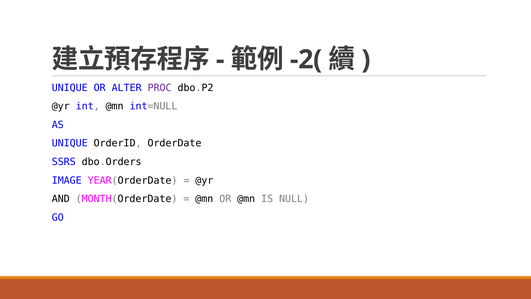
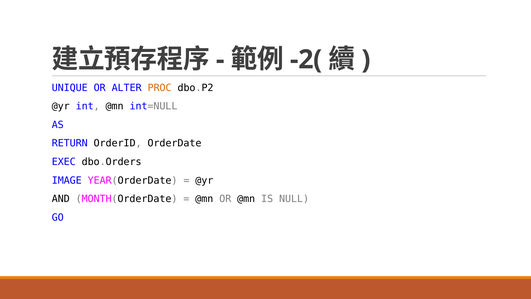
PROC colour: purple -> orange (160, 88)
UNIQUE: UNIQUE -> RETURN (70, 143)
SSRS: SSRS -> EXEC (64, 162)
